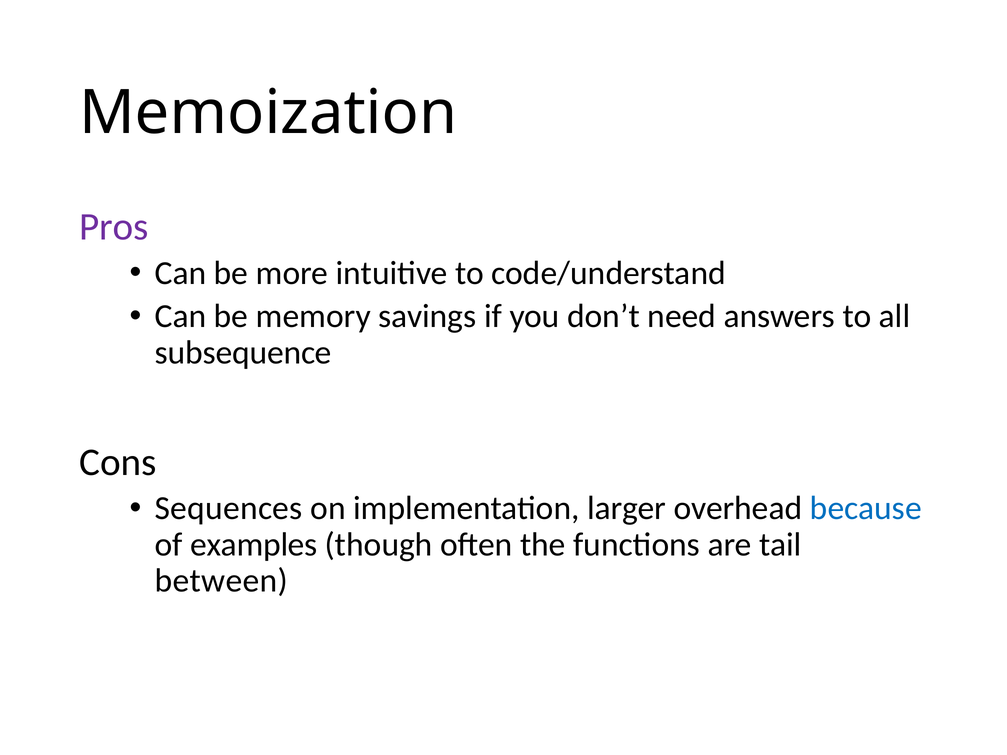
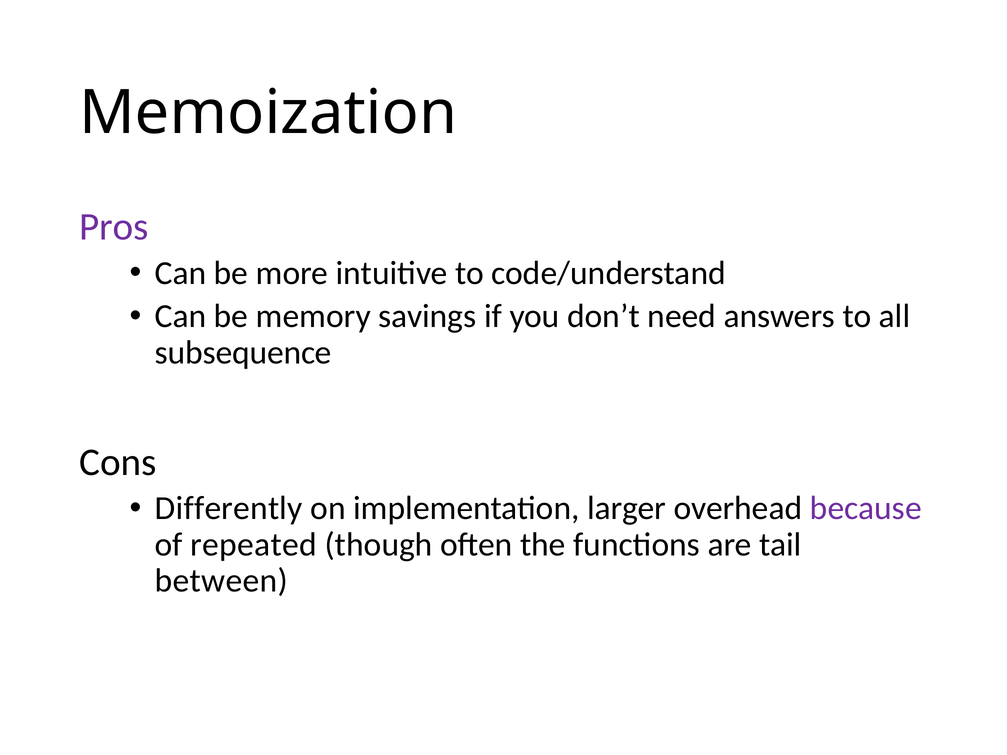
Sequences: Sequences -> Differently (229, 509)
because colour: blue -> purple (866, 509)
examples: examples -> repeated (254, 545)
